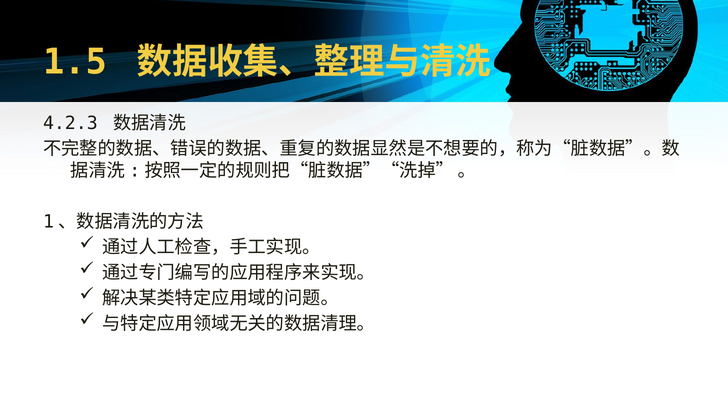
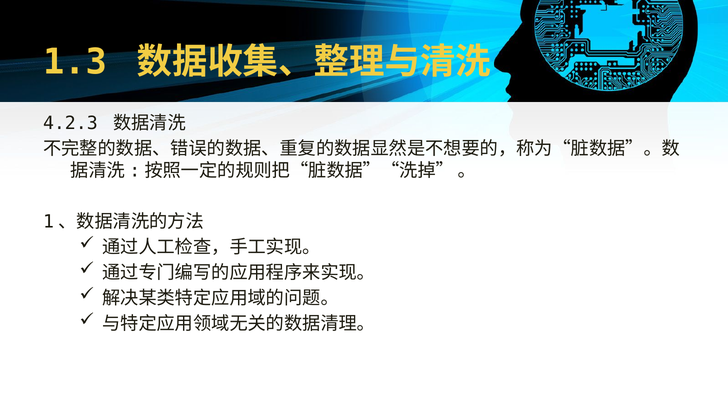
1.5: 1.5 -> 1.3 (75, 62)
